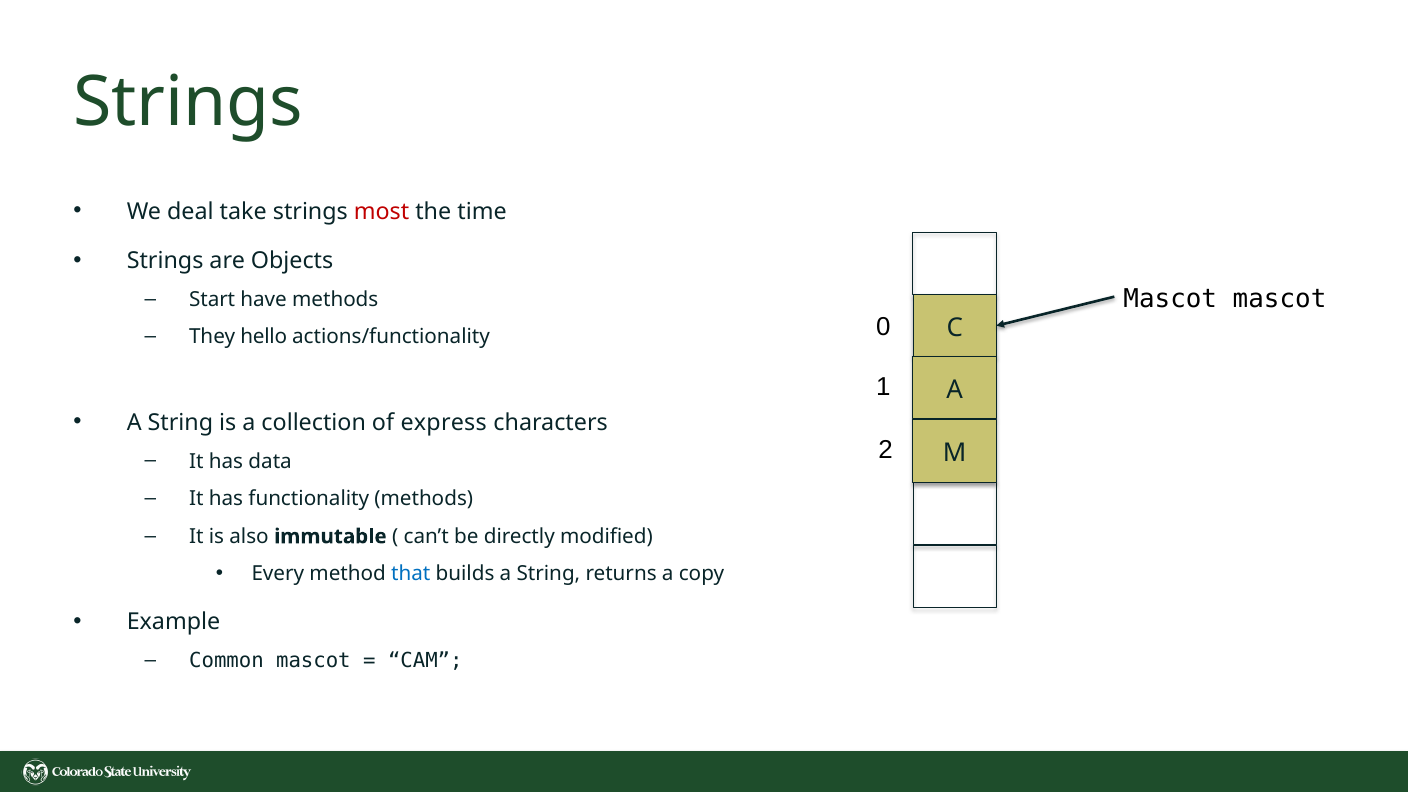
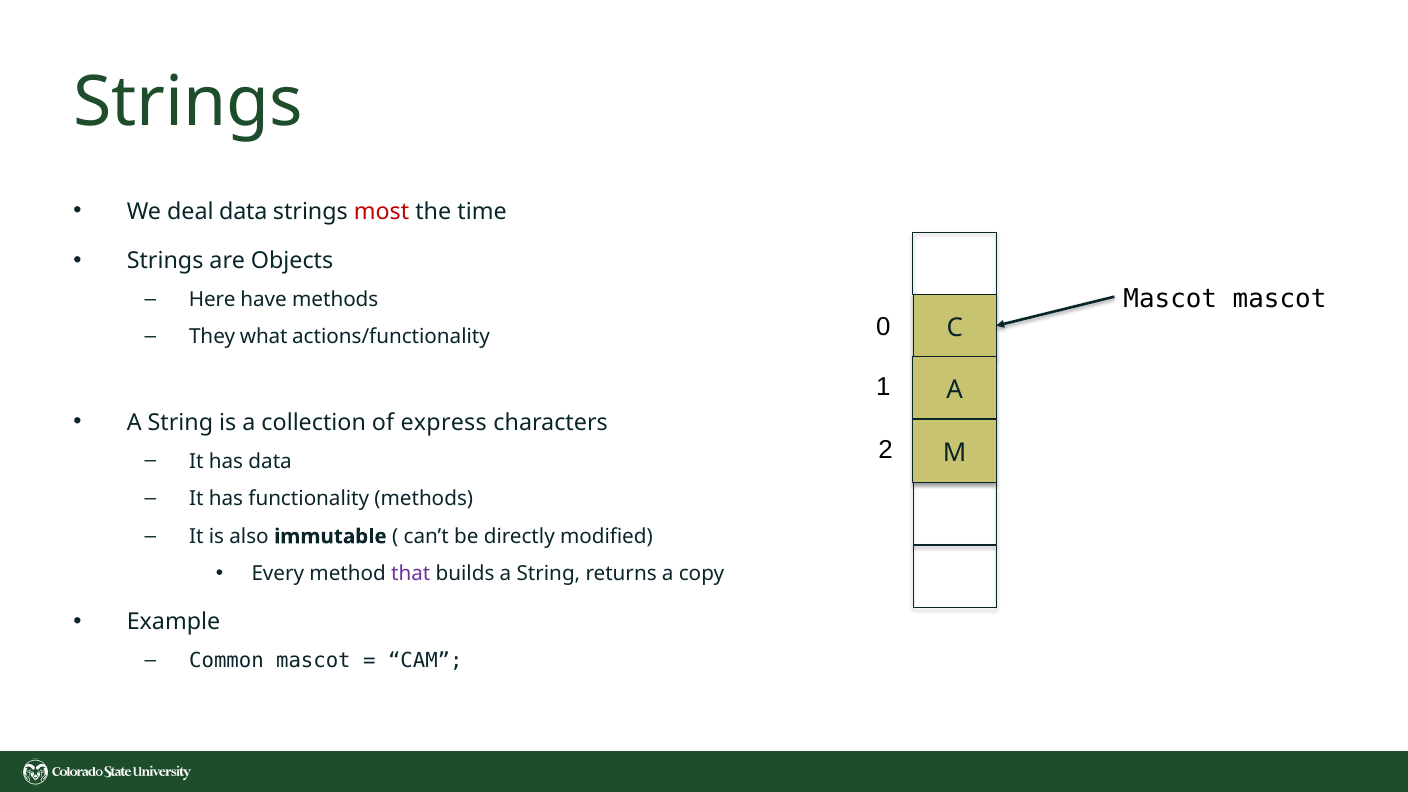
deal take: take -> data (243, 212)
Start: Start -> Here (212, 300)
hello: hello -> what (264, 337)
that colour: blue -> purple (411, 574)
